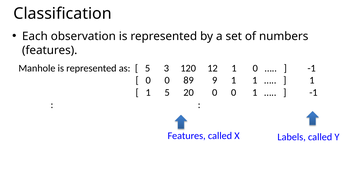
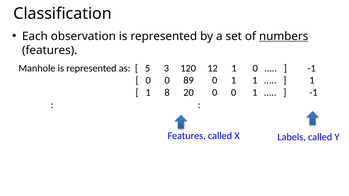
numbers underline: none -> present (284, 36)
89 9: 9 -> 0 (215, 81)
1 5: 5 -> 8 (167, 93)
